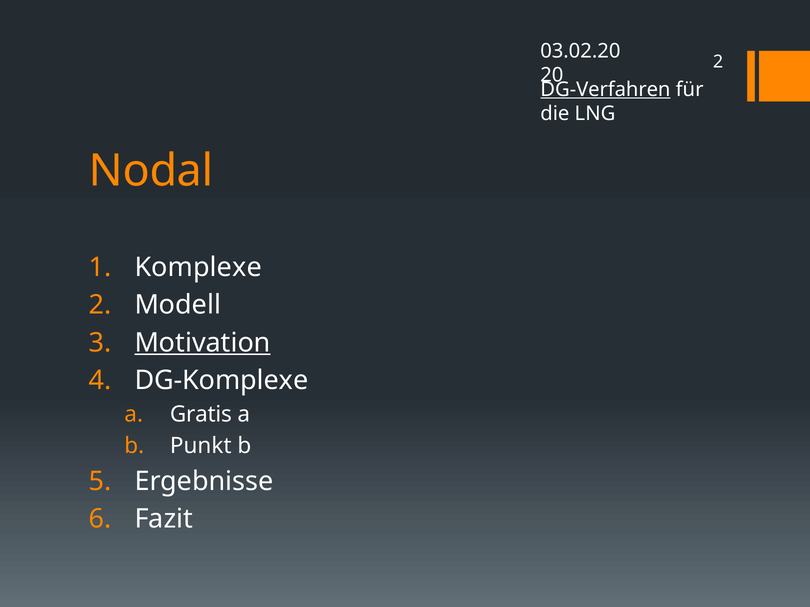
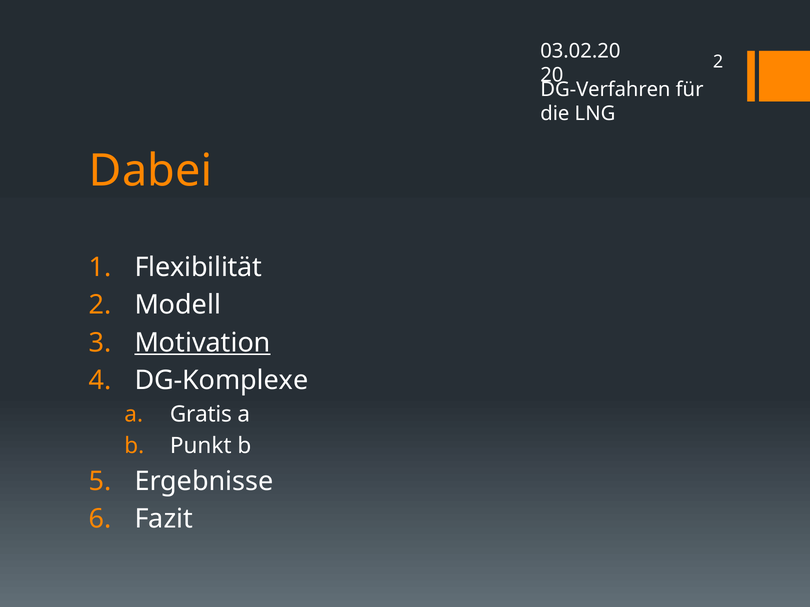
DG-Verfahren underline: present -> none (605, 89)
Nodal: Nodal -> Dabei (151, 171)
Komplexe: Komplexe -> Flexibilität (198, 267)
